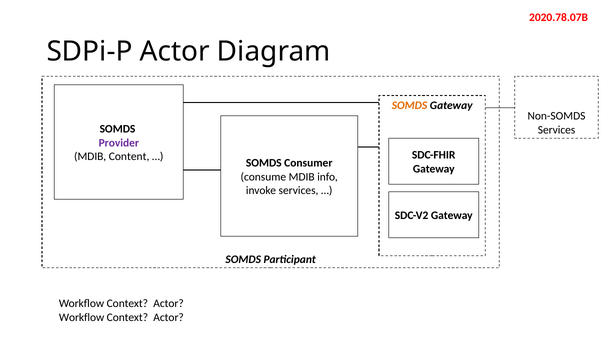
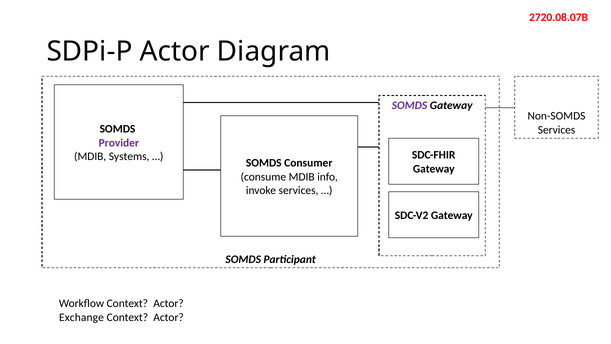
2020.78.07B: 2020.78.07B -> 2720.08.07B (559, 18)
SOMDS colour: orange -> purple (410, 105)
Content: Content -> Systems (129, 156)
Workflow: Workflow -> Exchange (81, 317)
